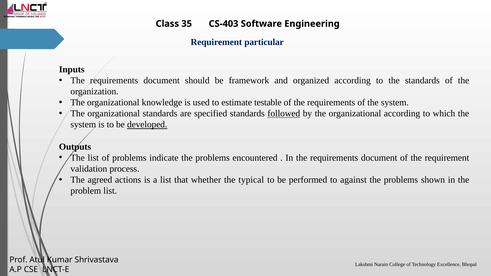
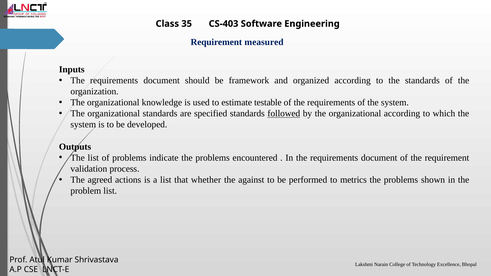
particular: particular -> measured (264, 42)
developed underline: present -> none (147, 125)
typical: typical -> against (251, 180)
against: against -> metrics (354, 180)
